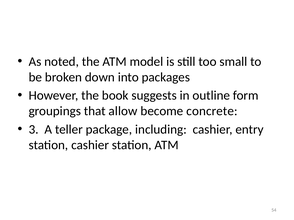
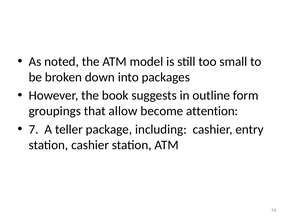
concrete: concrete -> attention (212, 111)
3: 3 -> 7 (34, 130)
